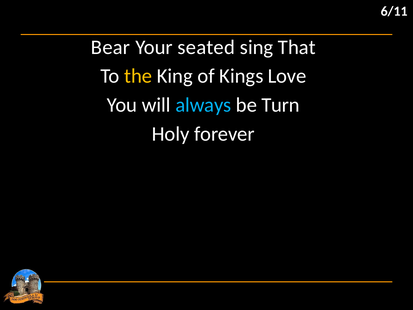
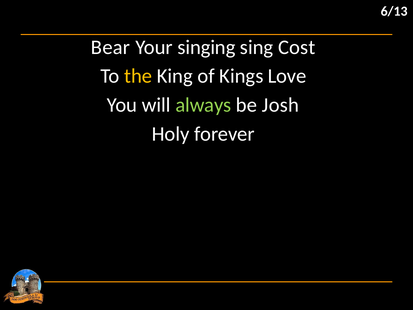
6/11: 6/11 -> 6/13 (394, 11)
seated: seated -> singing (206, 47)
That: That -> Cost (297, 47)
always colour: light blue -> light green (203, 105)
Turn: Turn -> Josh (280, 105)
